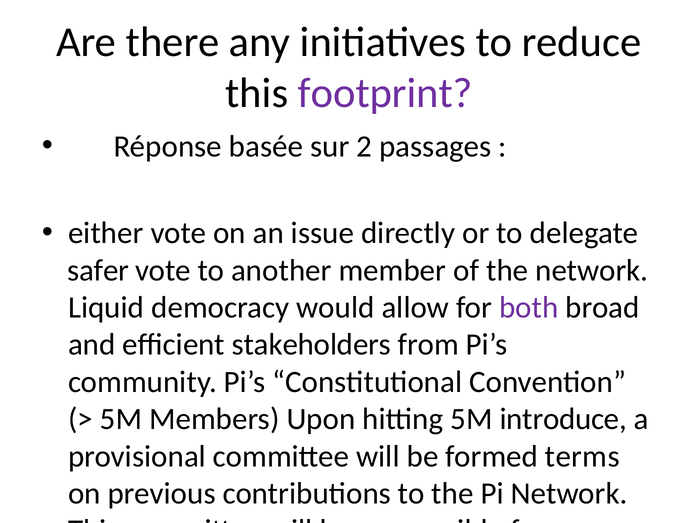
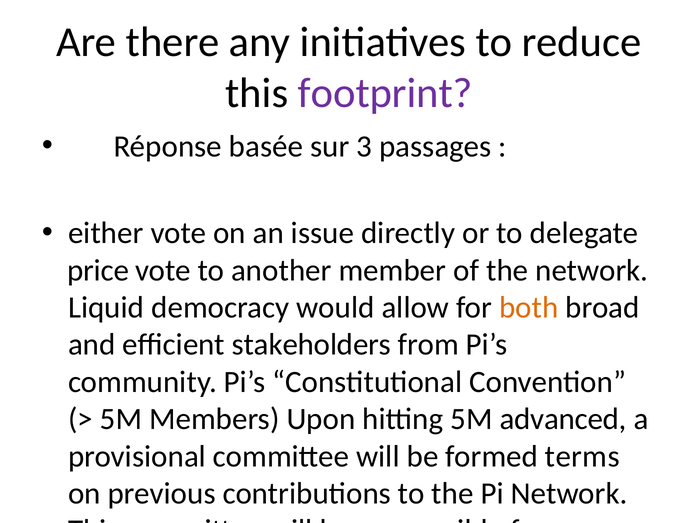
sur 2: 2 -> 3 (364, 146)
safer: safer -> price (98, 271)
both colour: purple -> orange (529, 308)
introduce: introduce -> advanced (563, 419)
